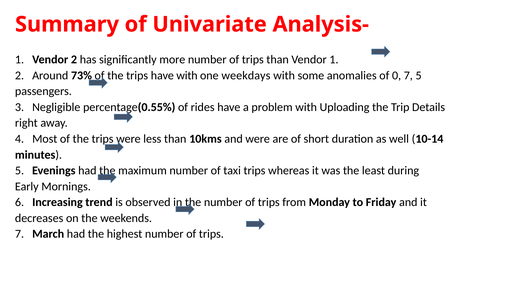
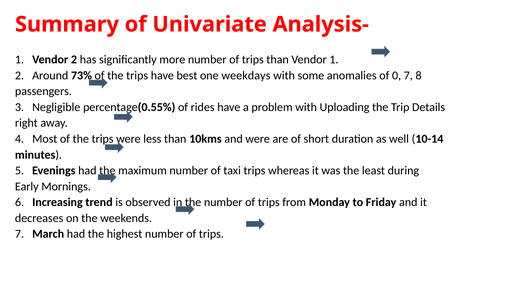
have with: with -> best (187, 75)
7 5: 5 -> 8 (419, 75)
